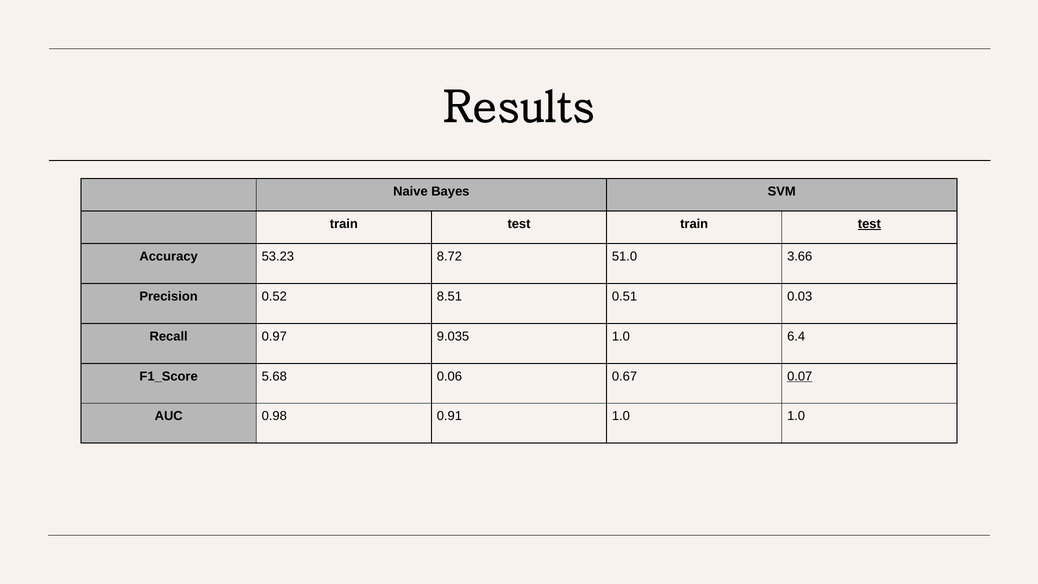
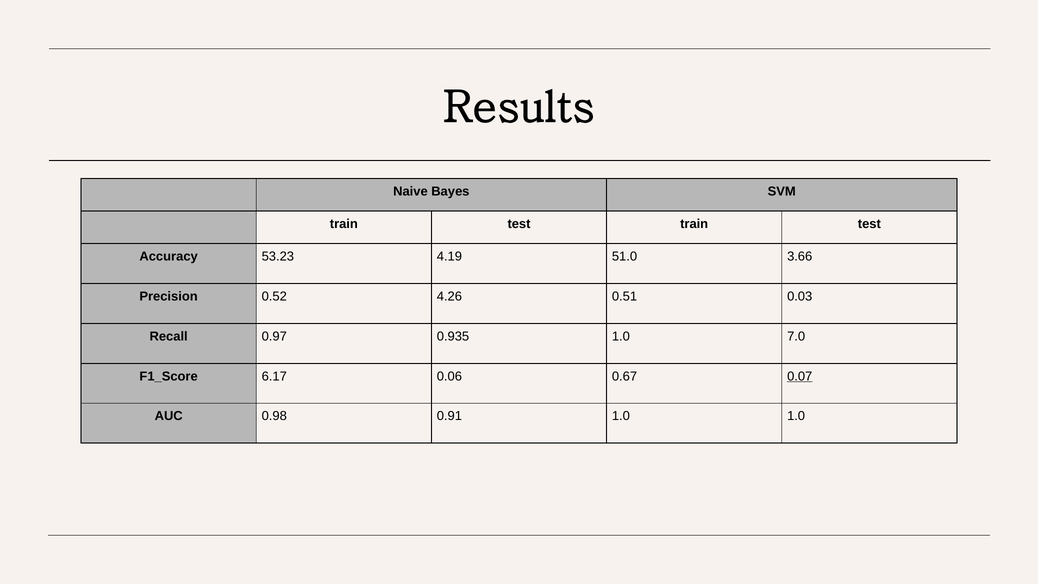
test underline: present -> none (869, 224)
8.72: 8.72 -> 4.19 (449, 257)
8.51: 8.51 -> 4.26 (449, 296)
9.035: 9.035 -> 0.935 (453, 336)
6.4: 6.4 -> 7.0 (796, 336)
5.68: 5.68 -> 6.17 (274, 376)
